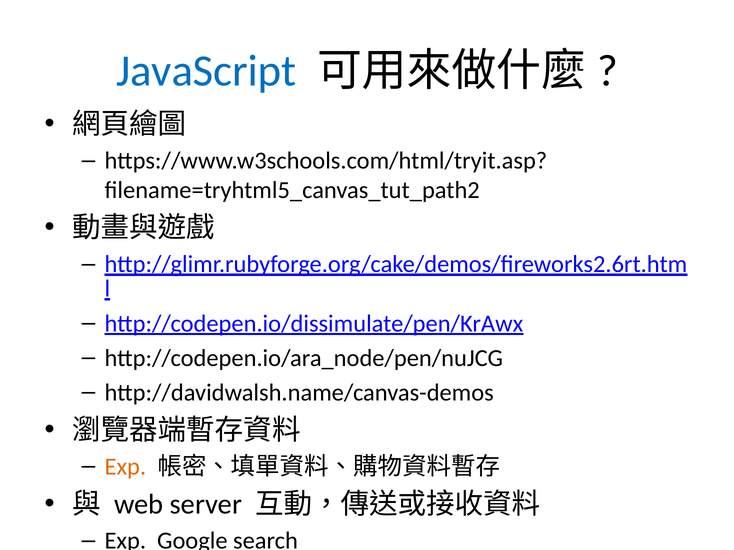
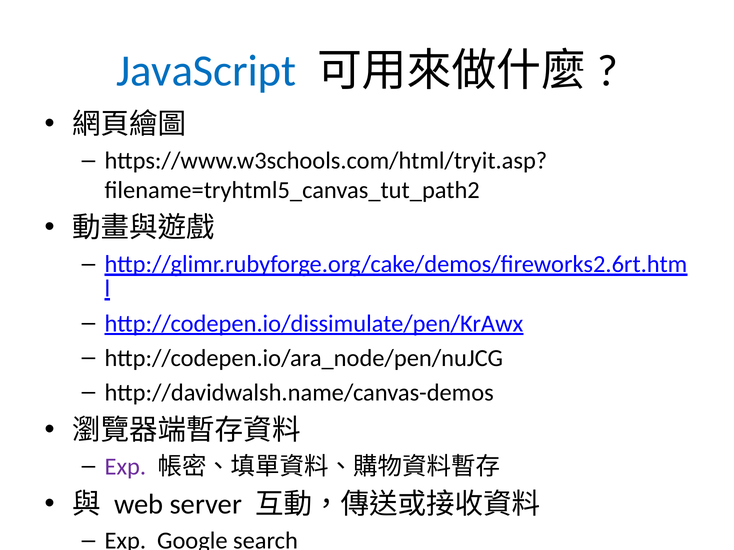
Exp colour: orange -> purple (125, 467)
